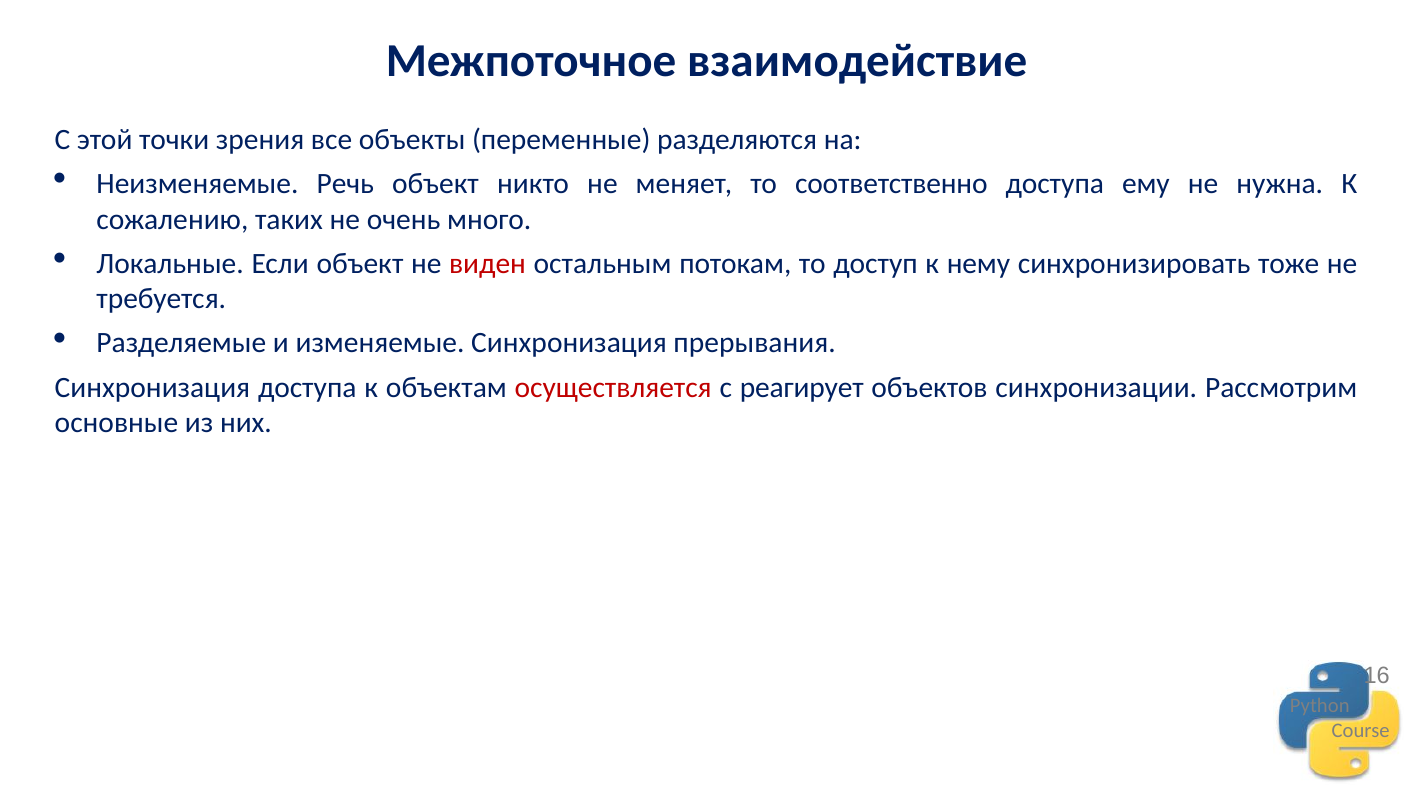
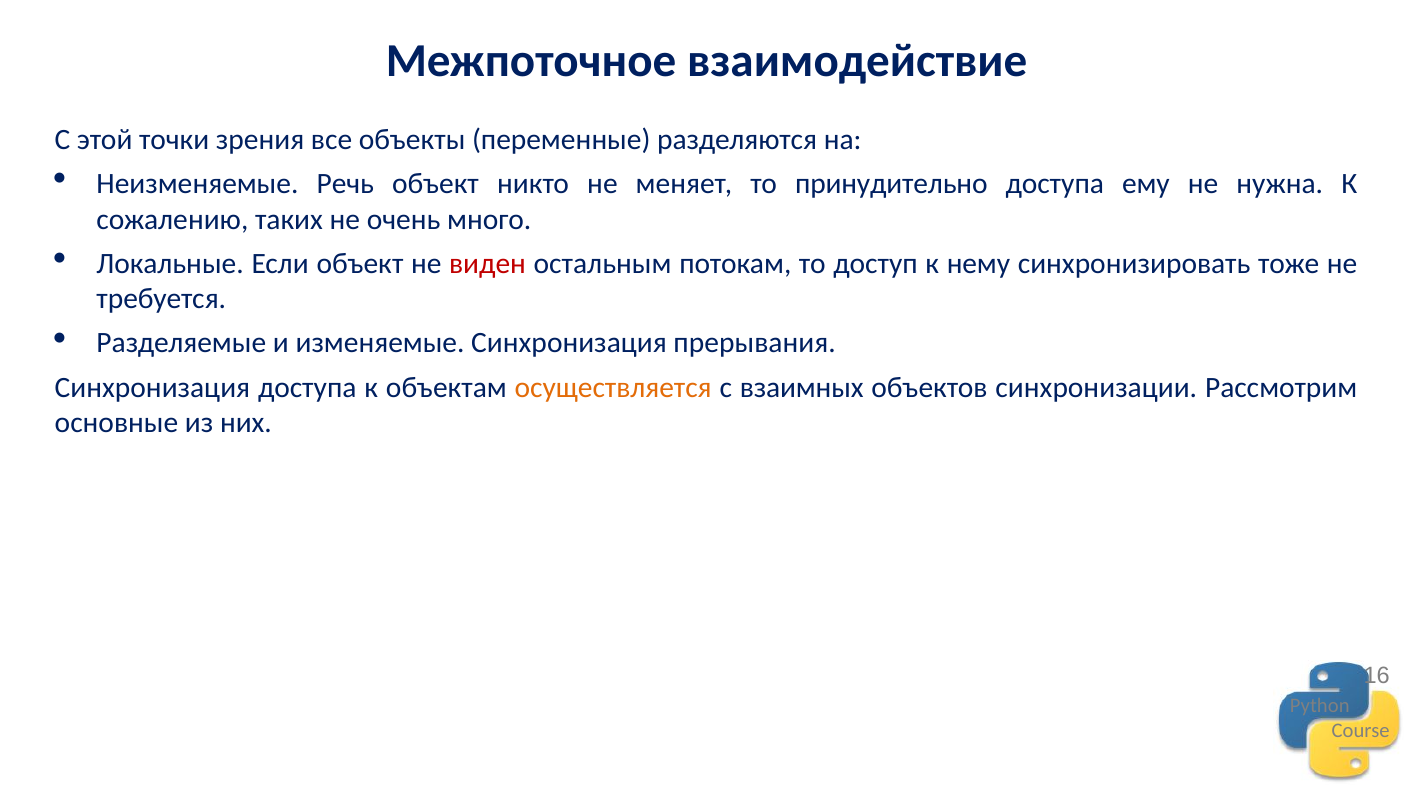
соответственно: соответственно -> принудительно (891, 184)
осуществляется colour: red -> orange (613, 387)
реагирует: реагирует -> взаимных (802, 387)
